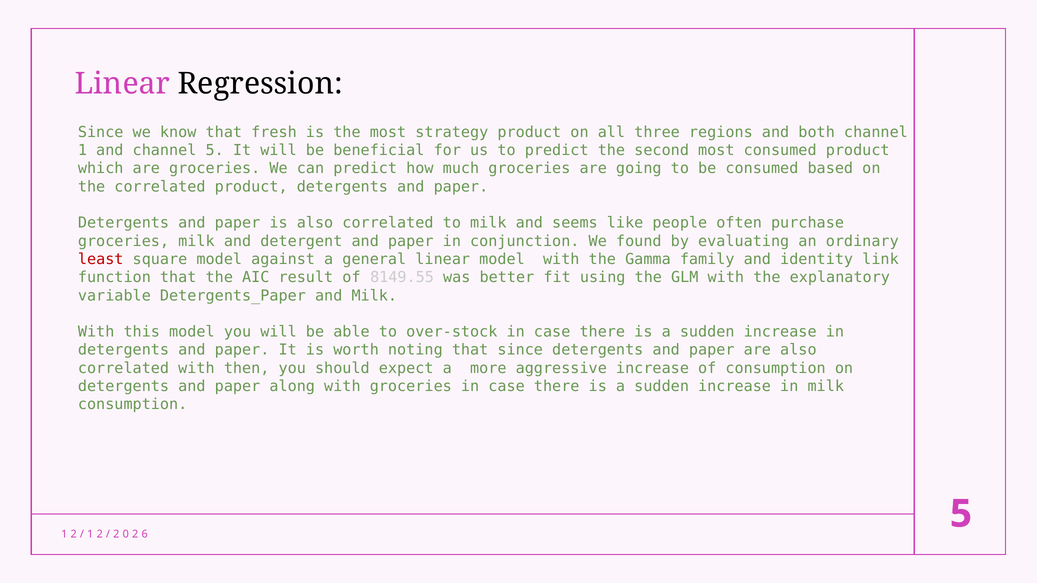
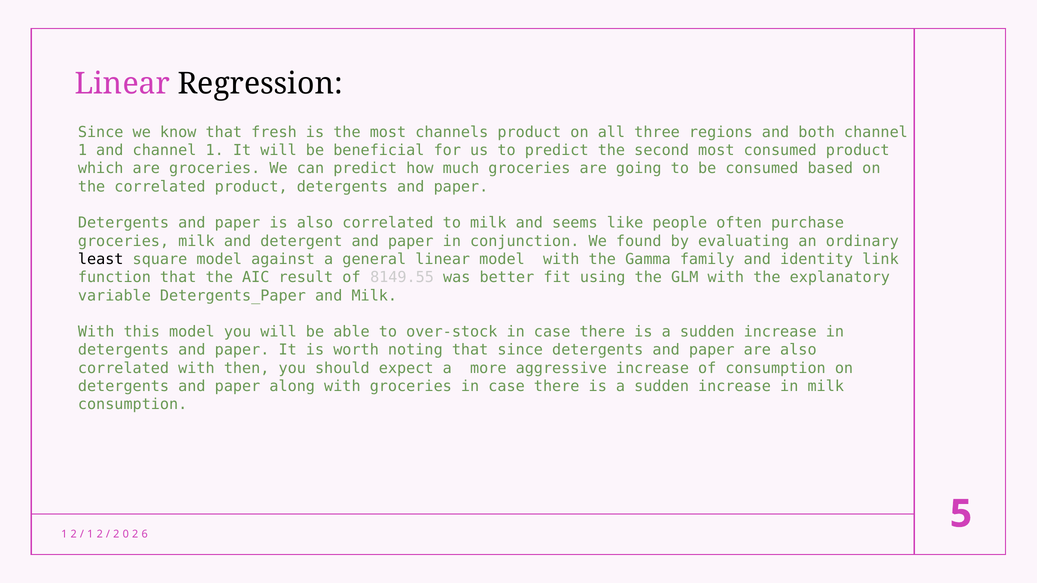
strategy: strategy -> channels (452, 132)
and channel 5: 5 -> 1 (215, 150)
least colour: red -> black (101, 259)
